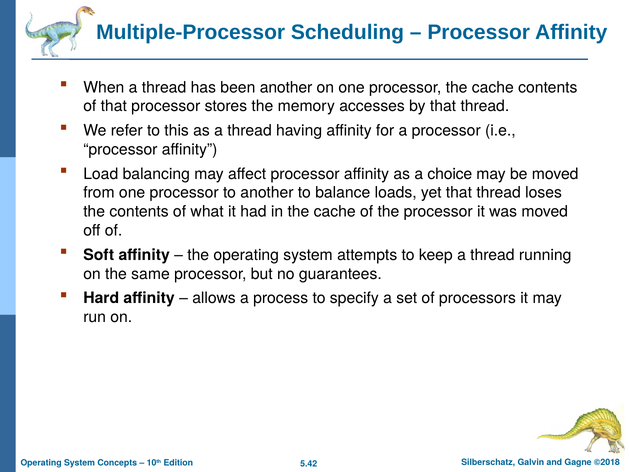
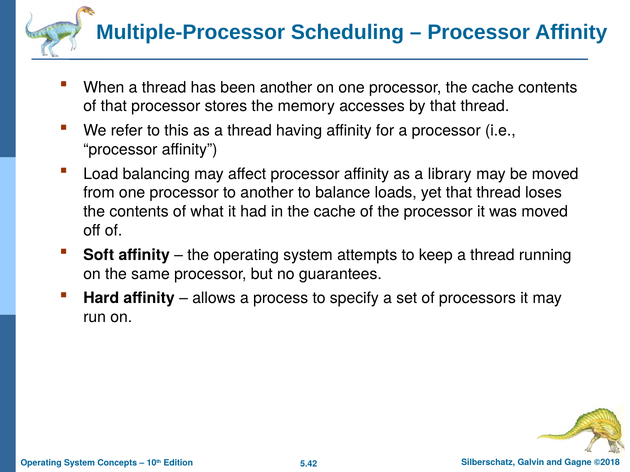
choice: choice -> library (450, 174)
